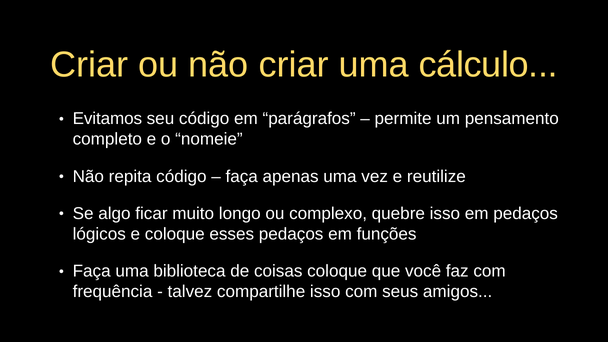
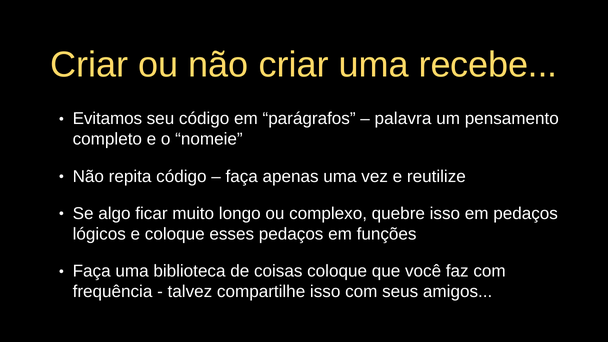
cálculo: cálculo -> recebe (488, 65)
permite: permite -> palavra (403, 119)
